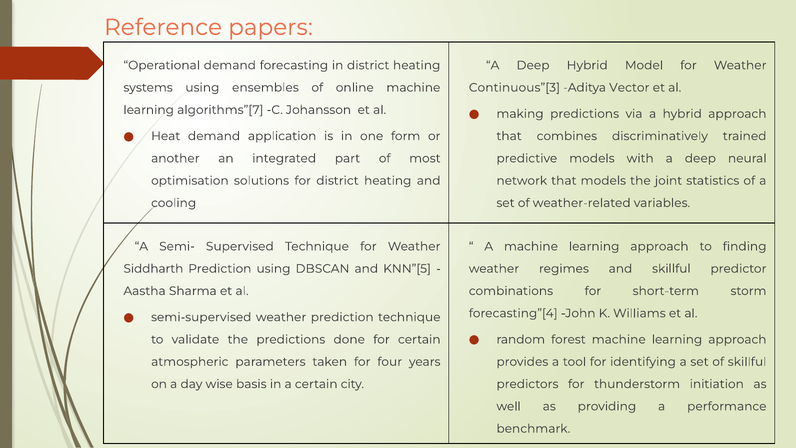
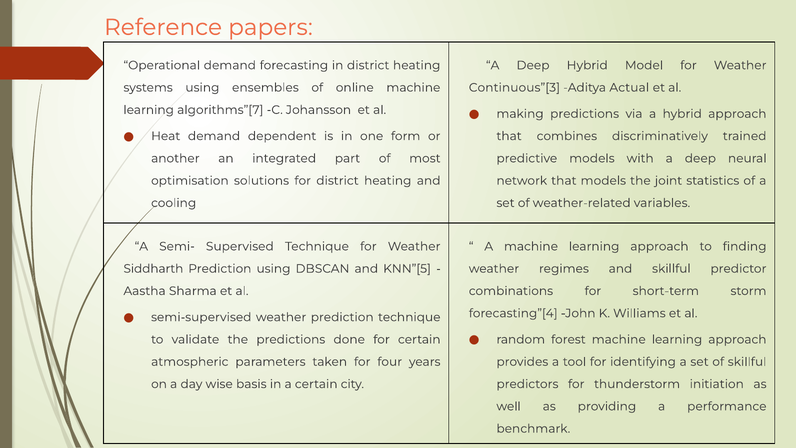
Vector: Vector -> Actual (629, 88)
application: application -> dependent (282, 136)
